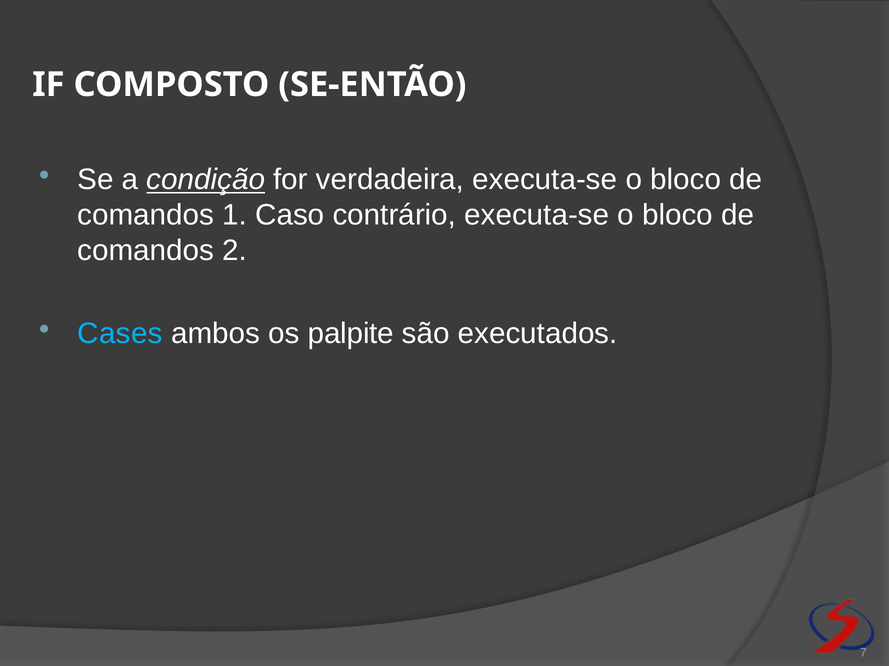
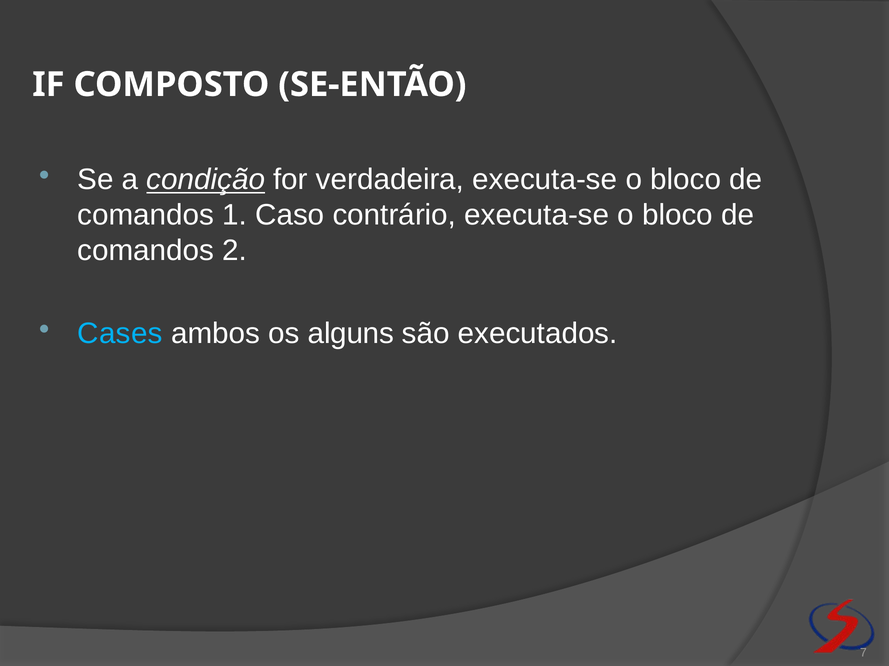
palpite: palpite -> alguns (351, 334)
